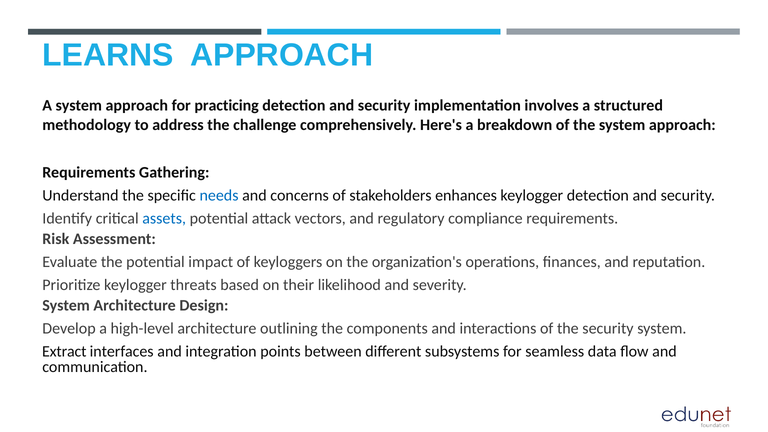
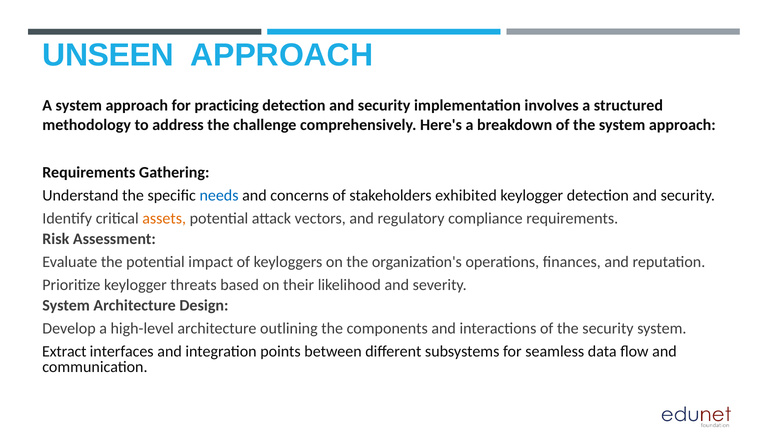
LEARNS: LEARNS -> UNSEEN (108, 55)
enhances: enhances -> exhibited (466, 195)
assets colour: blue -> orange (164, 219)
